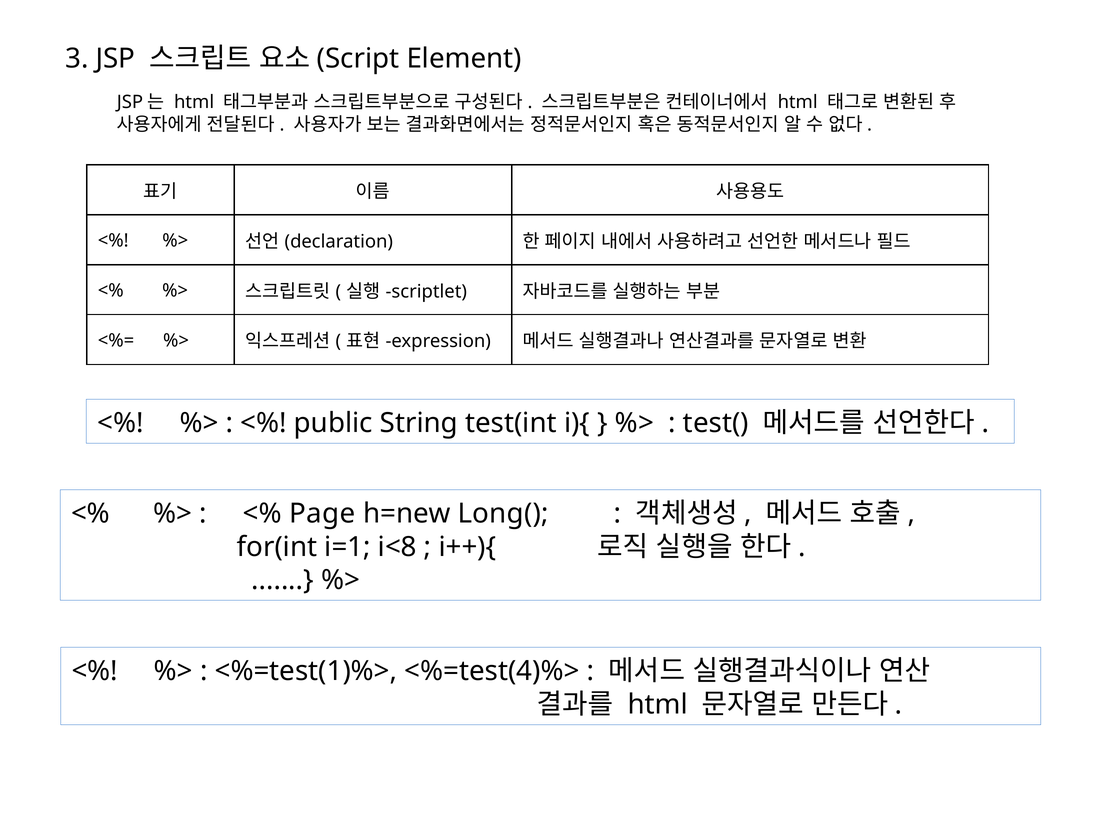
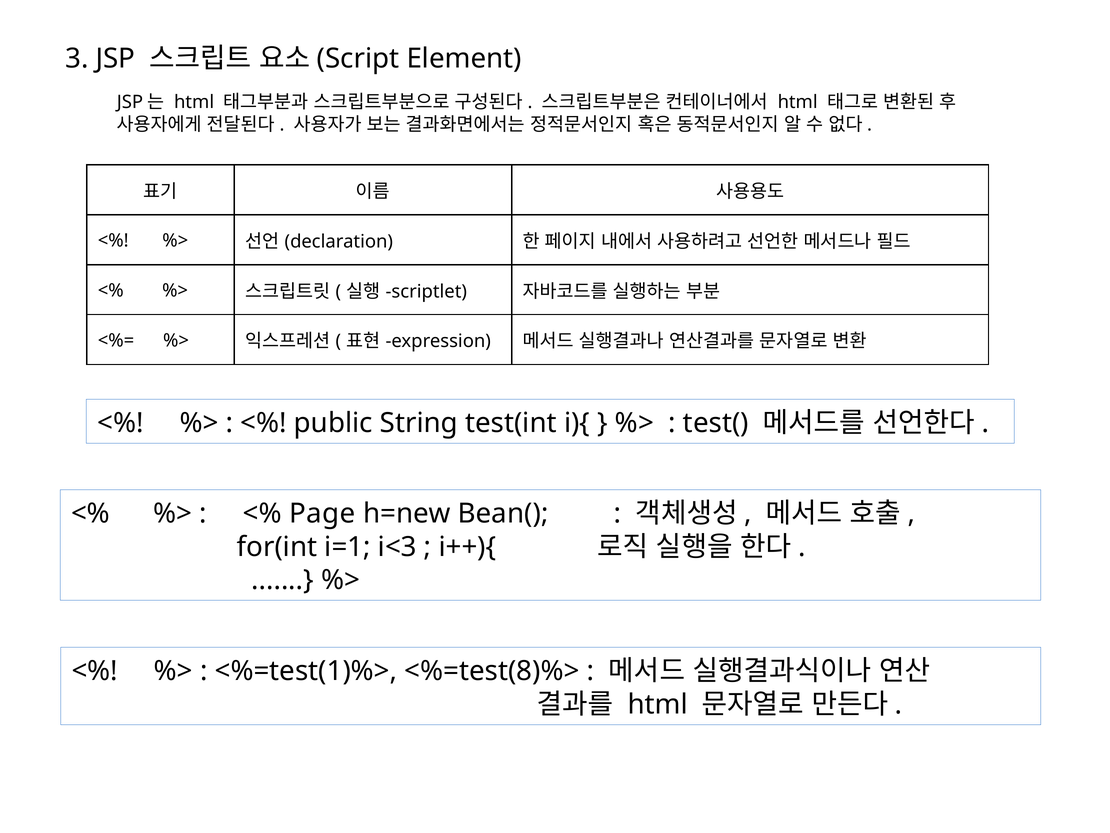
Long(: Long( -> Bean( (503, 513)
i<8: i<8 -> i<3 (397, 547)
<%=test(4)%>: <%=test(4)%> -> <%=test(8)%> (492, 671)
